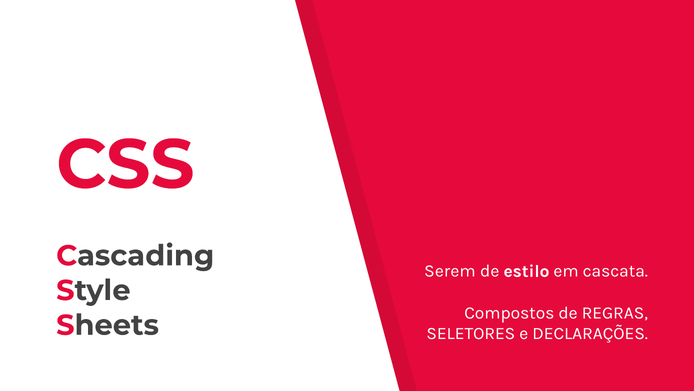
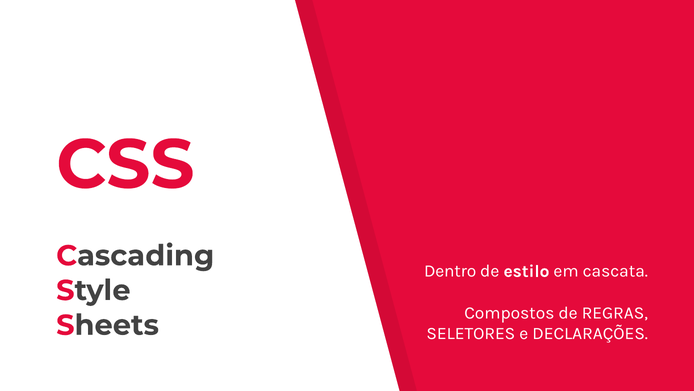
Serem: Serem -> Dentro (450, 271)
